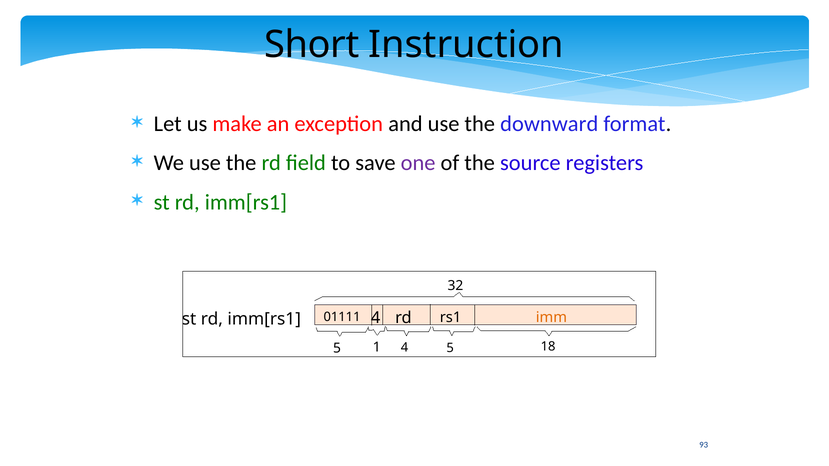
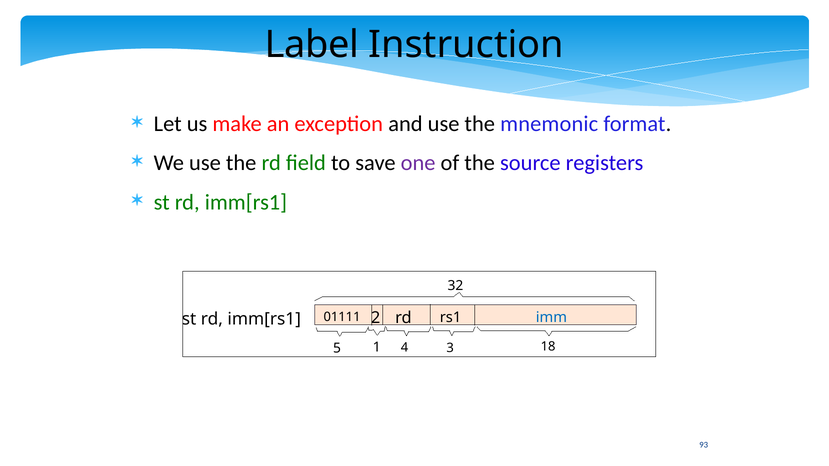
Short: Short -> Label (312, 45)
downward: downward -> mnemonic (549, 124)
imm colour: orange -> blue (551, 318)
imm[rs1 4: 4 -> 2 (376, 318)
4 5: 5 -> 3 (450, 348)
